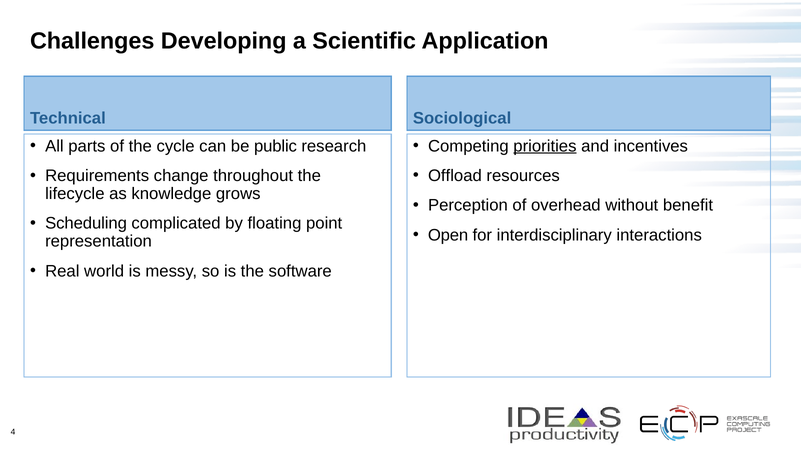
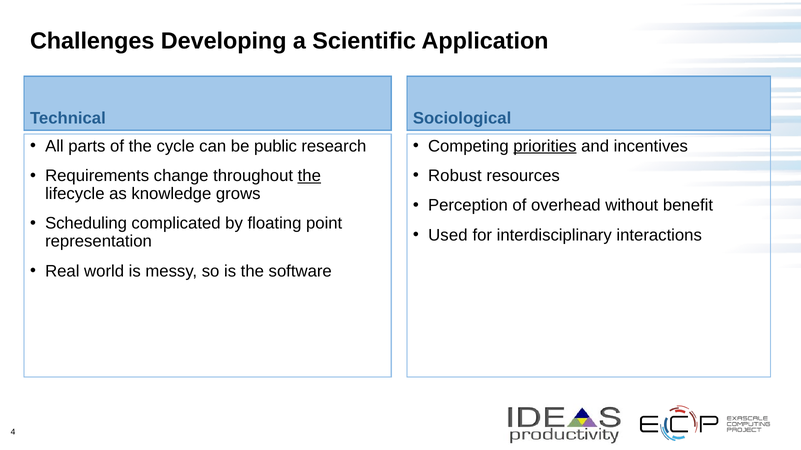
Offload: Offload -> Robust (455, 176)
the underline: none -> present (309, 176)
Open: Open -> Used (448, 235)
